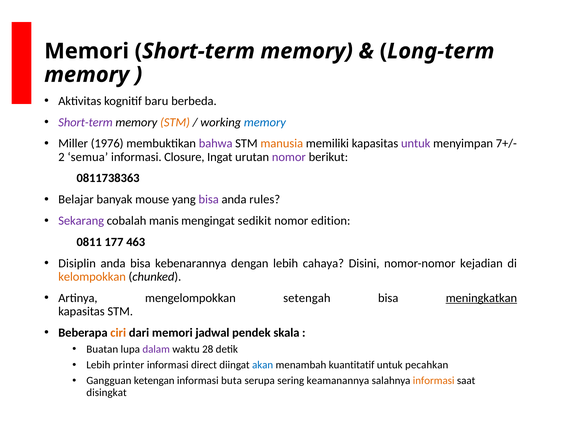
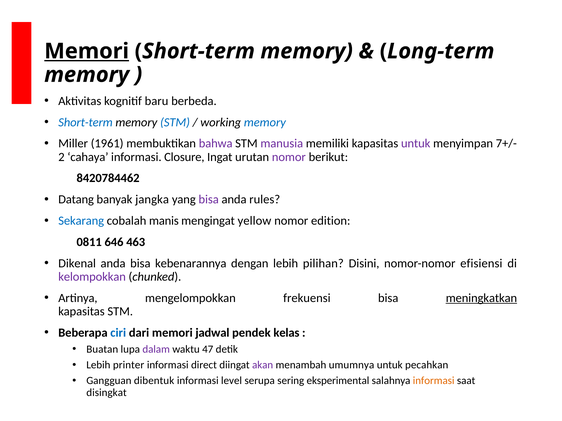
Memori underline: none -> present (87, 51)
Short-term colour: purple -> blue (85, 122)
STM colour: orange -> blue (175, 122)
1976: 1976 -> 1961 (107, 144)
manusia colour: orange -> purple (282, 144)
semua: semua -> cahaya (88, 157)
0811738363: 0811738363 -> 8420784462 (108, 178)
Belajar: Belajar -> Datang (76, 200)
mouse: mouse -> jangka (152, 200)
Sekarang colour: purple -> blue (81, 221)
sedikit: sedikit -> yellow (254, 221)
177: 177 -> 646 (114, 242)
Disiplin: Disiplin -> Dikenal (77, 264)
cahaya: cahaya -> pilihan (323, 264)
kejadian: kejadian -> efisiensi (481, 264)
kelompokkan colour: orange -> purple (92, 277)
setengah: setengah -> frekuensi (307, 298)
ciri colour: orange -> blue (118, 333)
skala: skala -> kelas (286, 333)
28: 28 -> 47 (208, 350)
akan colour: blue -> purple (263, 365)
kuantitatif: kuantitatif -> umumnya (352, 365)
ketengan: ketengan -> dibentuk (154, 381)
buta: buta -> level (232, 381)
keamanannya: keamanannya -> eksperimental (338, 381)
